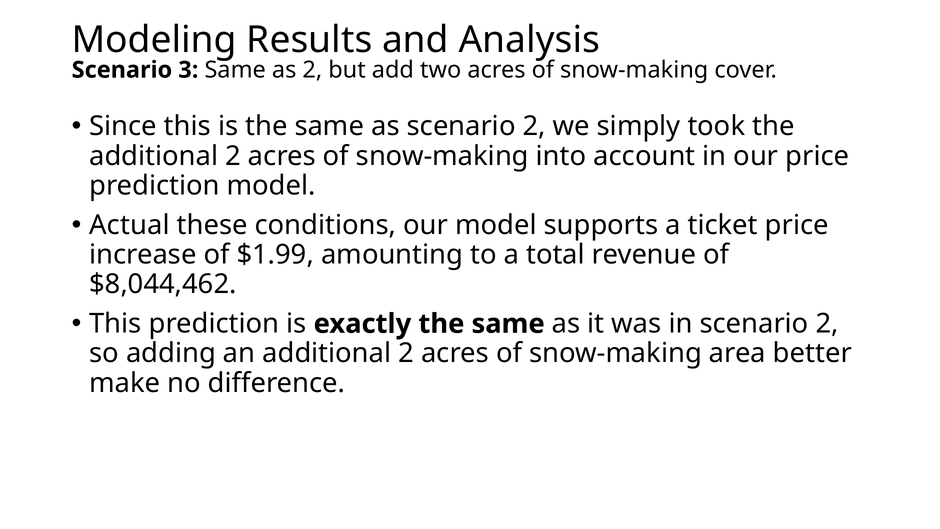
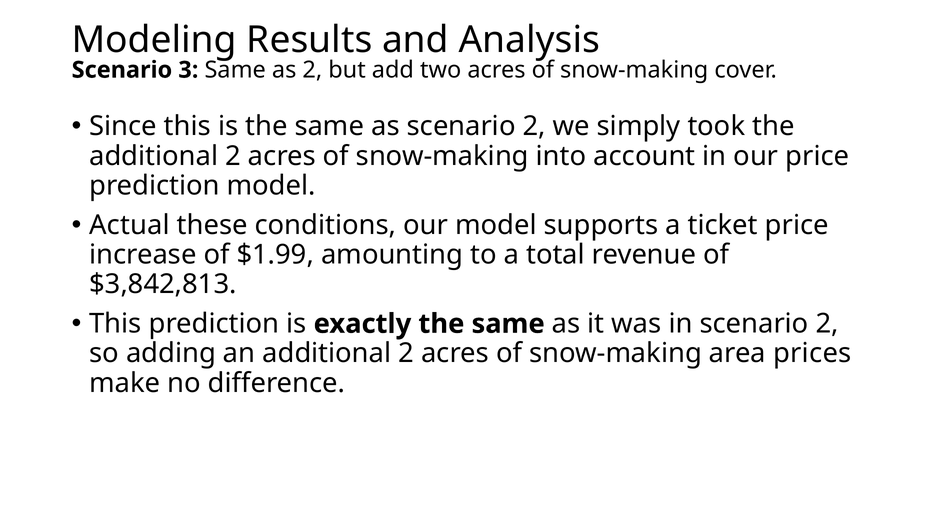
$8,044,462: $8,044,462 -> $3,842,813 (163, 284)
better: better -> prices (812, 353)
